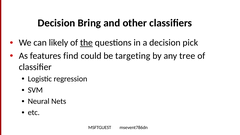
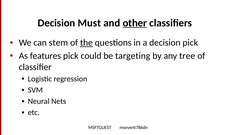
Bring: Bring -> Must (89, 23)
other underline: none -> present (135, 23)
likely: likely -> stem (58, 43)
features find: find -> pick (71, 56)
